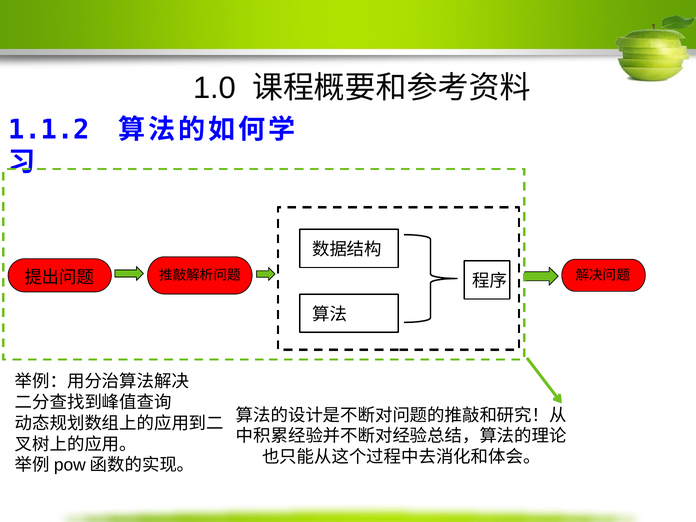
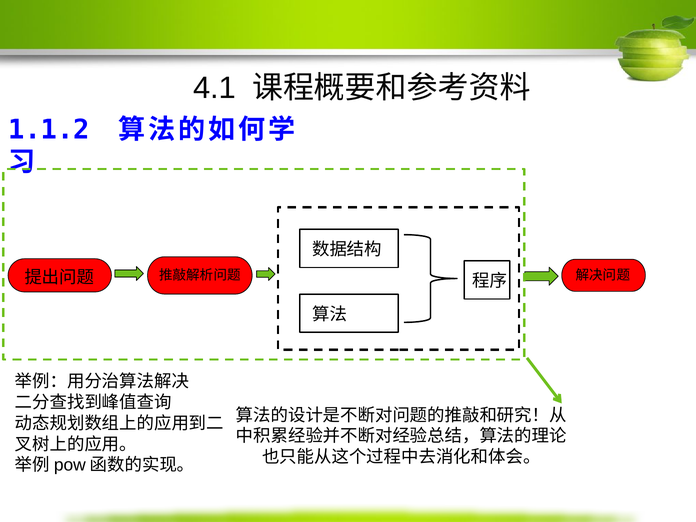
1.0: 1.0 -> 4.1 (215, 88)
